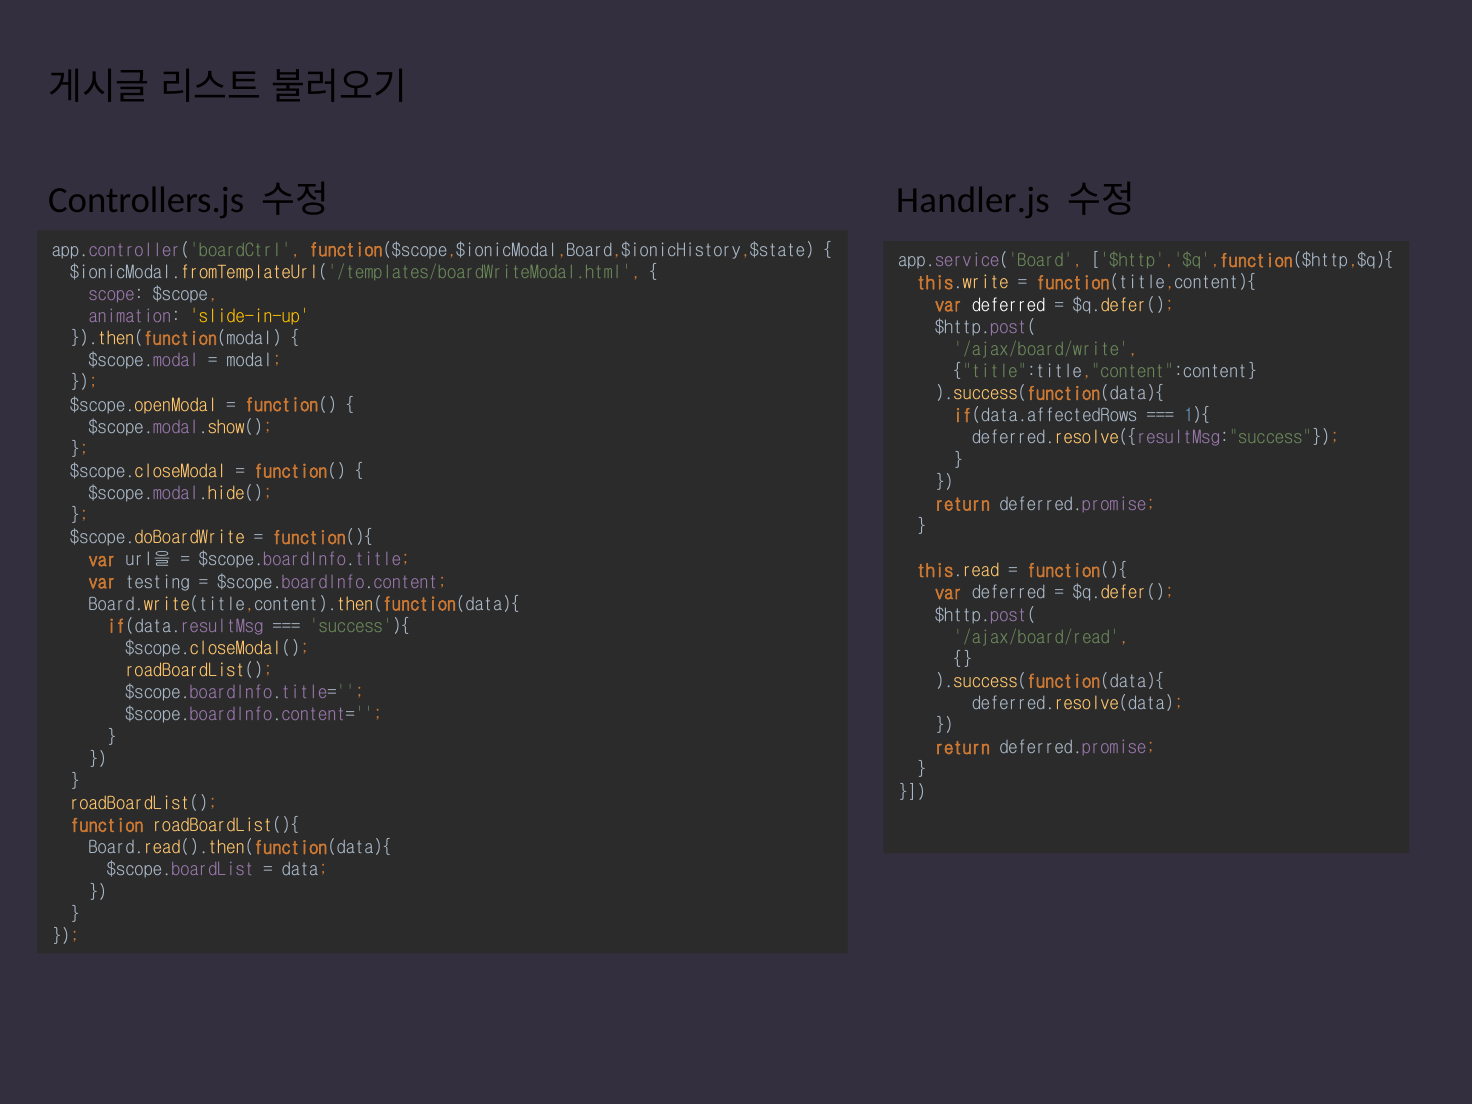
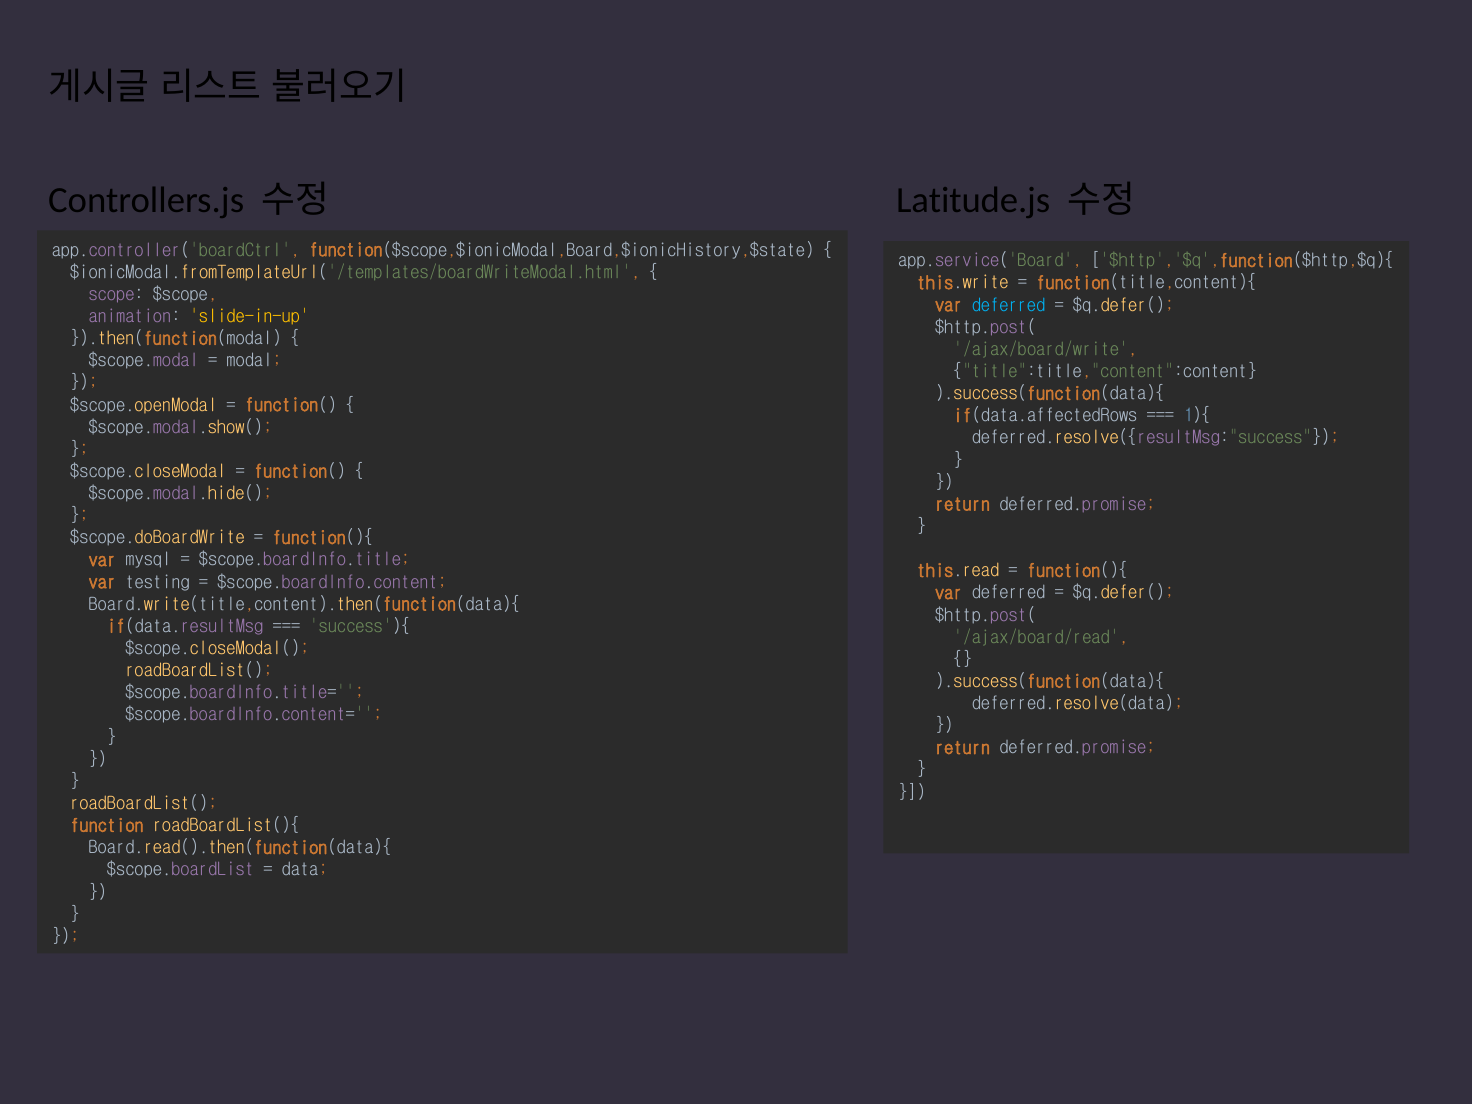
Handler.js: Handler.js -> Latitude.js (973, 200)
deferred colour: white -> light blue (1009, 305)
url을: url을 -> mysql (148, 560)
